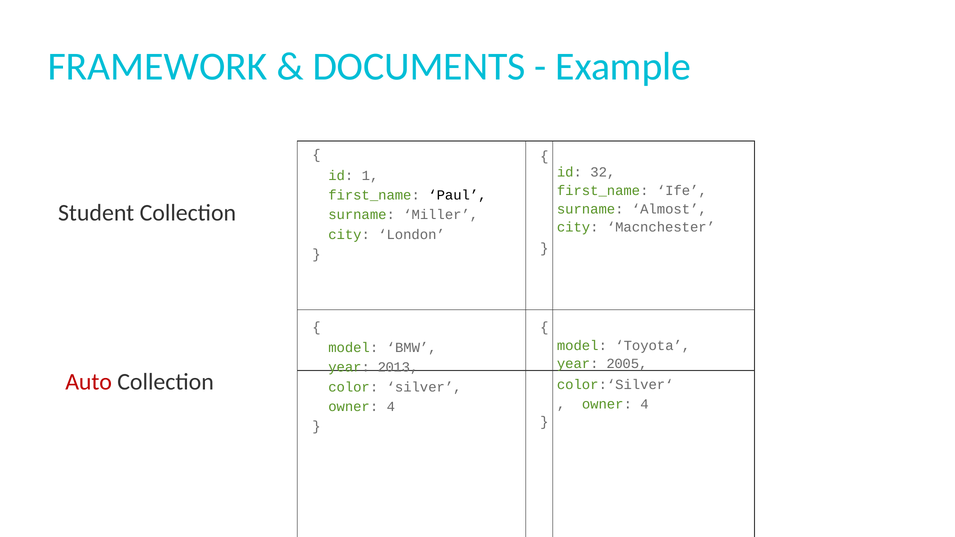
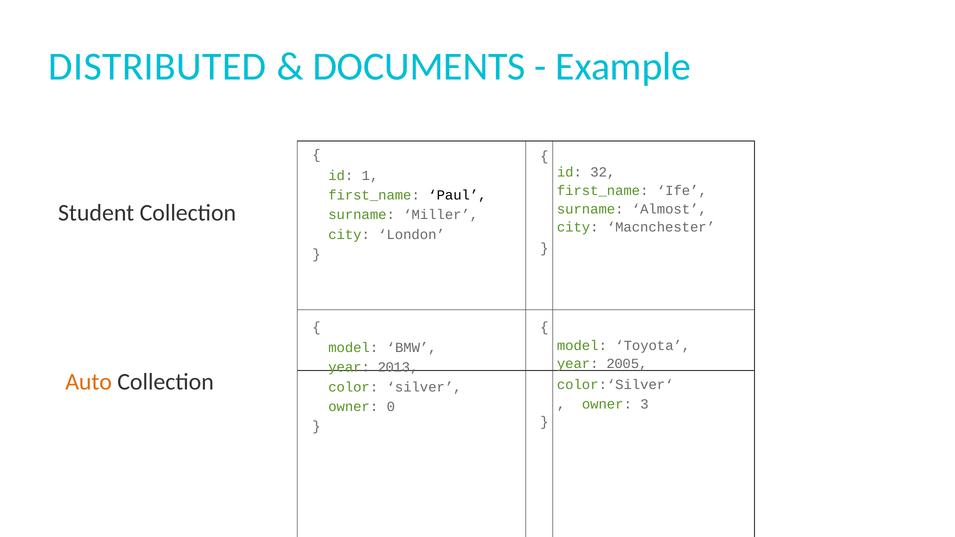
FRAMEWORK: FRAMEWORK -> DISTRIBUTED (157, 66)
Auto colour: red -> orange (89, 382)
4: 4 -> 3 (645, 405)
4: 4 -> 0 (391, 407)
